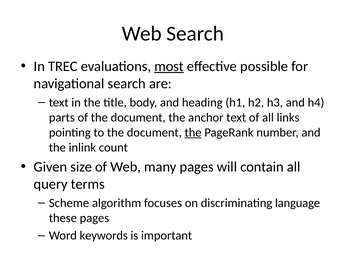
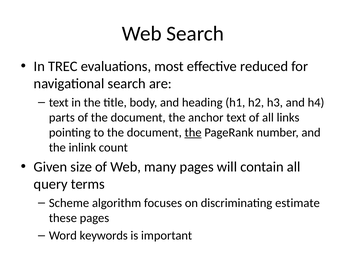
most underline: present -> none (169, 66)
possible: possible -> reduced (264, 66)
language: language -> estimate (297, 202)
